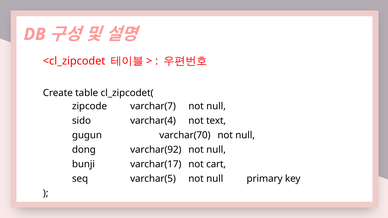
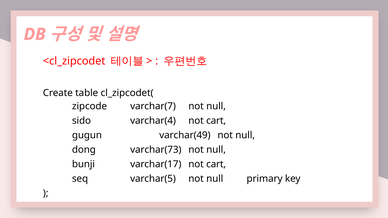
varchar(4 not text: text -> cart (216, 121)
varchar(70: varchar(70 -> varchar(49 (185, 135)
varchar(92: varchar(92 -> varchar(73 (156, 150)
